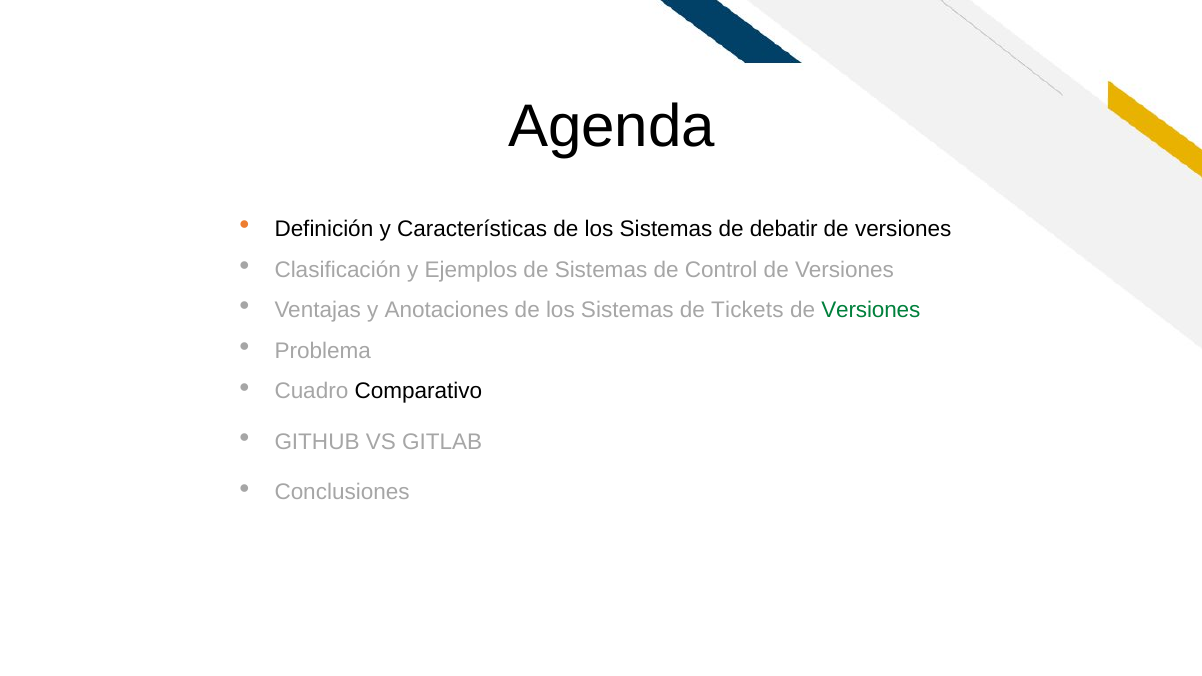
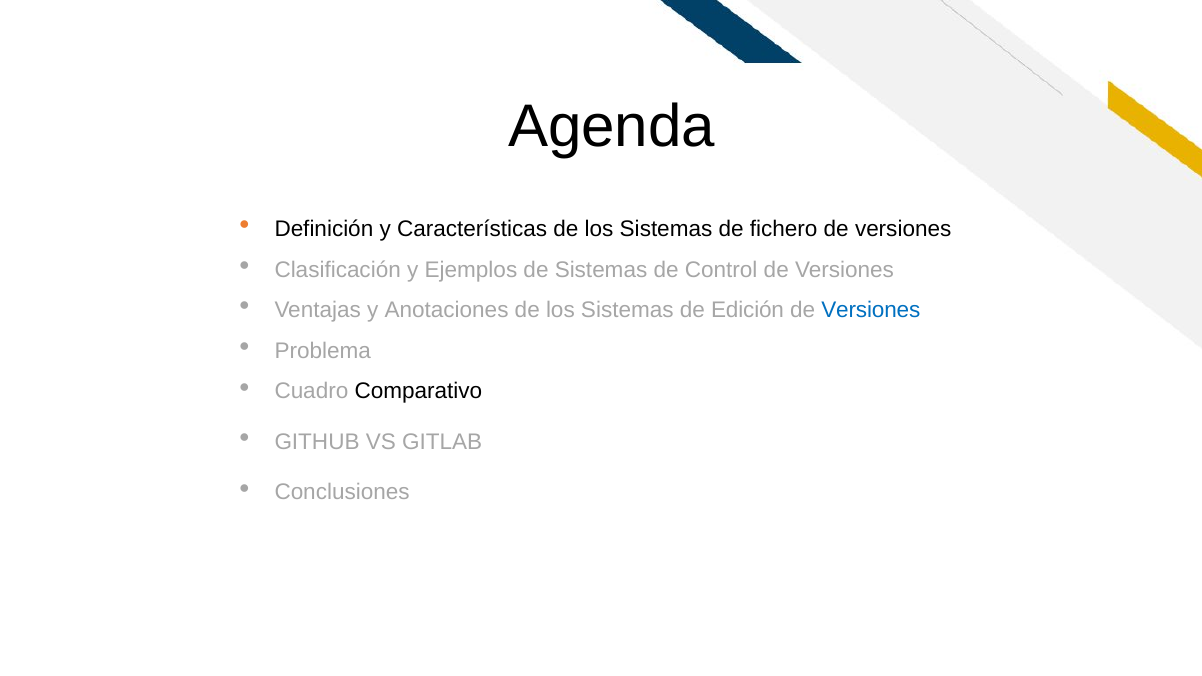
debatir: debatir -> fichero (784, 229)
Tickets: Tickets -> Edición (748, 310)
Versiones colour: green -> blue (871, 310)
